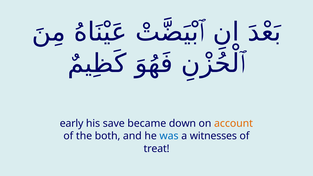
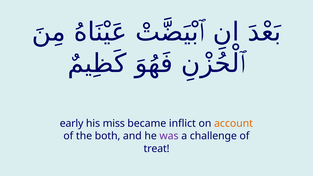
save: save -> miss (114, 124)
down: down -> inflict (182, 124)
was colour: blue -> purple (169, 136)
witnesses: witnesses -> challenge (213, 136)
